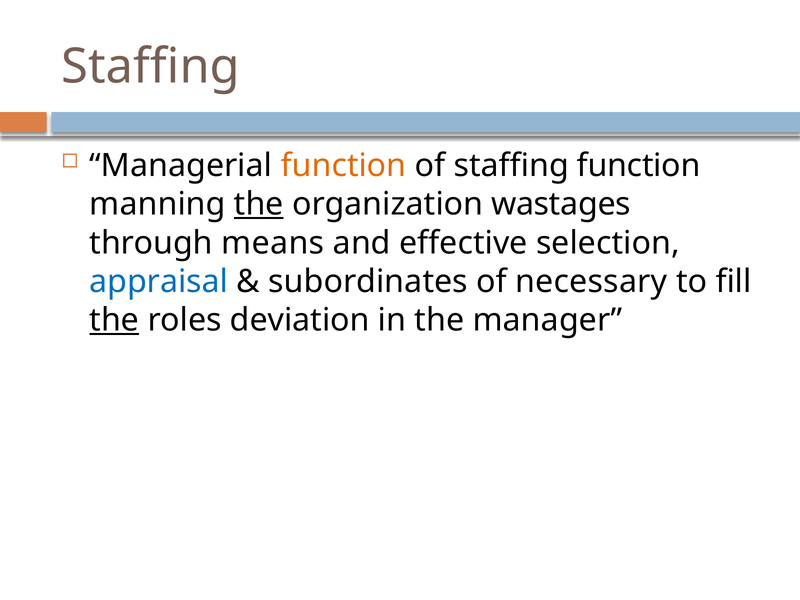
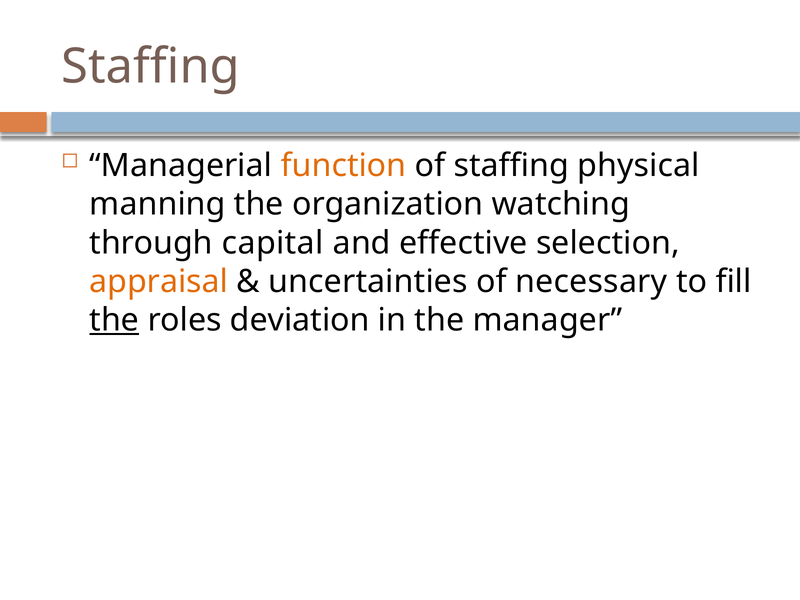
staffing function: function -> physical (639, 166)
the underline: present -> none (259, 204)
wastages: wastages -> watching (561, 204)
means: means -> capital (273, 243)
appraisal colour: blue -> orange (159, 282)
subordinates: subordinates -> uncertainties (368, 282)
